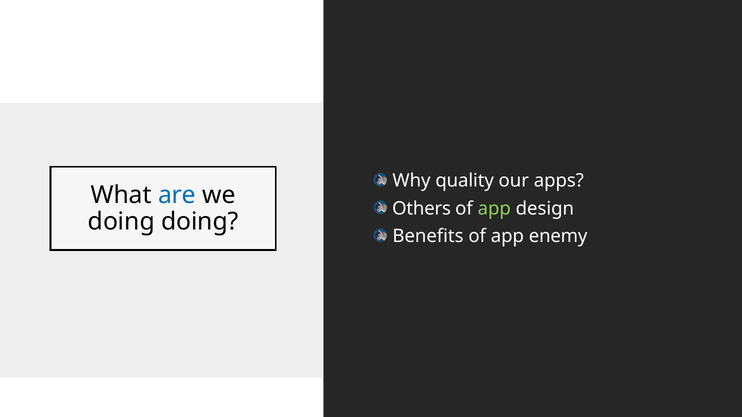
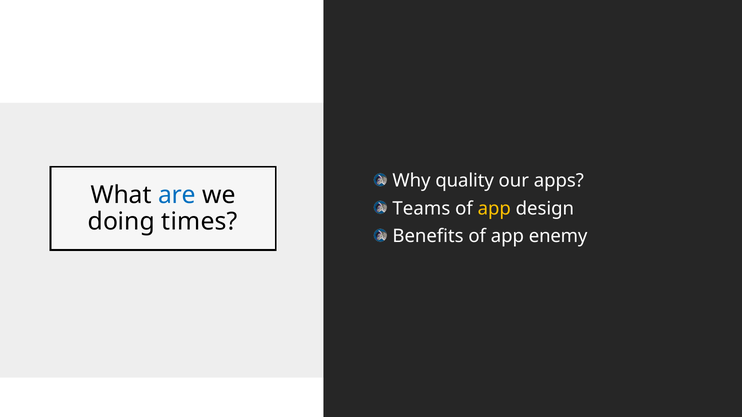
Others: Others -> Teams (421, 209)
app colour: light green -> yellow (494, 209)
doing doing: doing -> times (200, 222)
